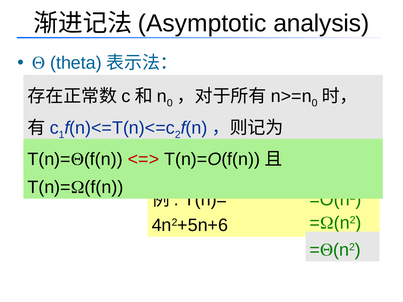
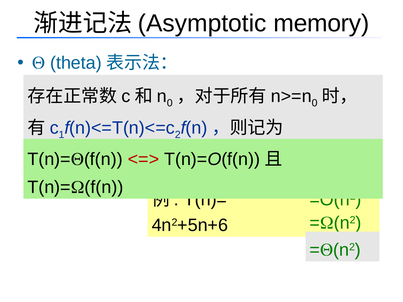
analysis: analysis -> memory (321, 24)
